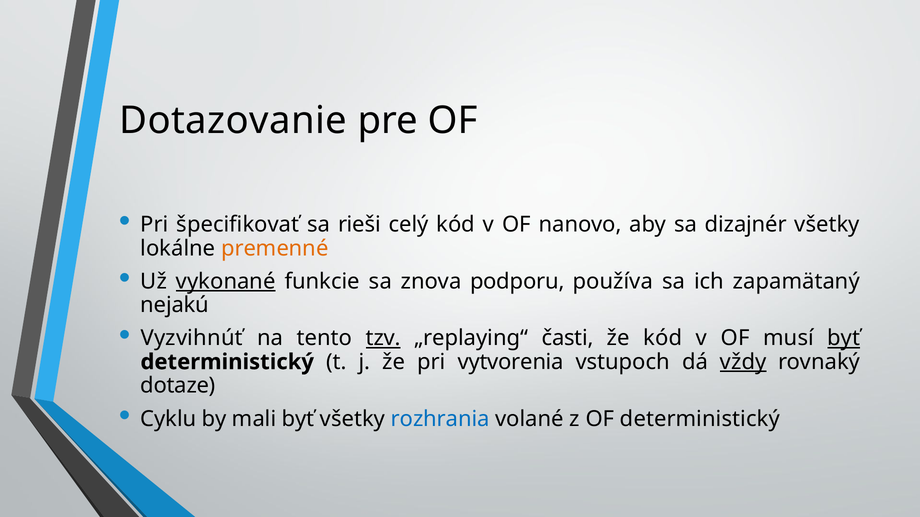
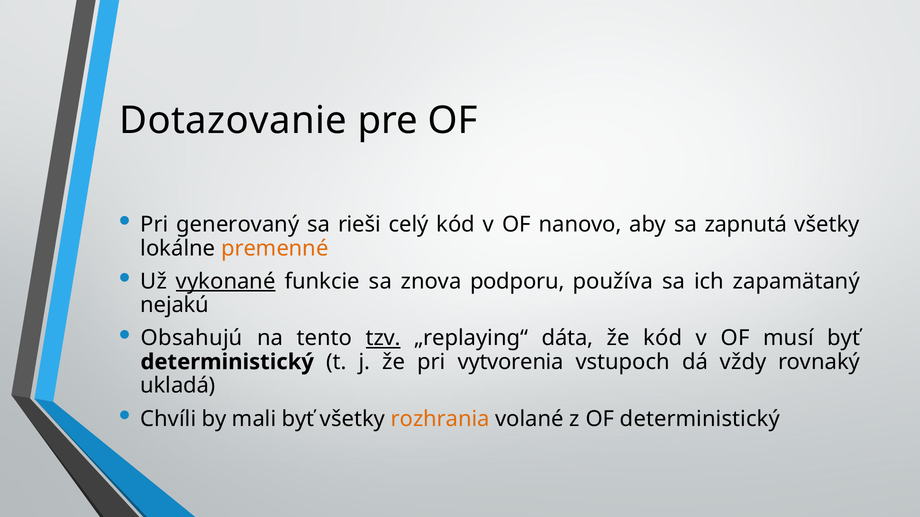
špecifikovať: špecifikovať -> generovaný (238, 225)
dizajnér: dizajnér -> zapnutá (746, 225)
Vyzvihnúť: Vyzvihnúť -> Obsahujú (192, 338)
časti: časti -> dáta (568, 338)
byť underline: present -> none (844, 338)
vždy underline: present -> none (743, 362)
dotaze: dotaze -> ukladá (178, 386)
Cyklu: Cyklu -> Chvíli (168, 419)
rozhrania colour: blue -> orange (440, 419)
